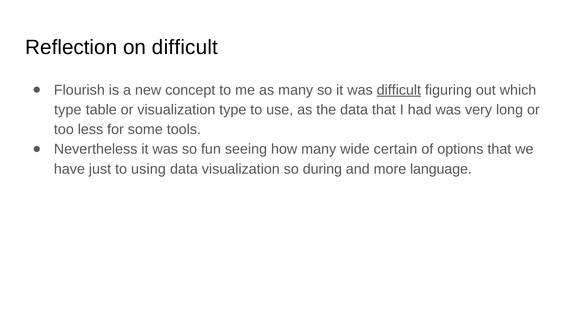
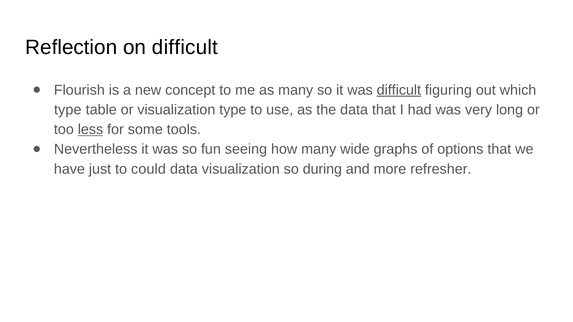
less underline: none -> present (90, 130)
certain: certain -> graphs (396, 149)
using: using -> could (148, 169)
language: language -> refresher (441, 169)
